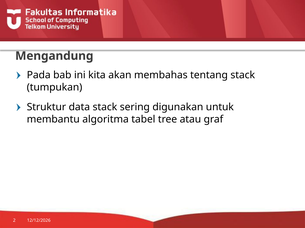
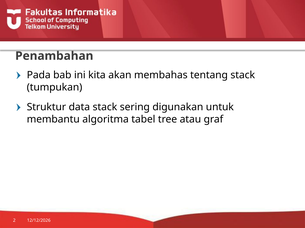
Mengandung: Mengandung -> Penambahan (54, 56)
